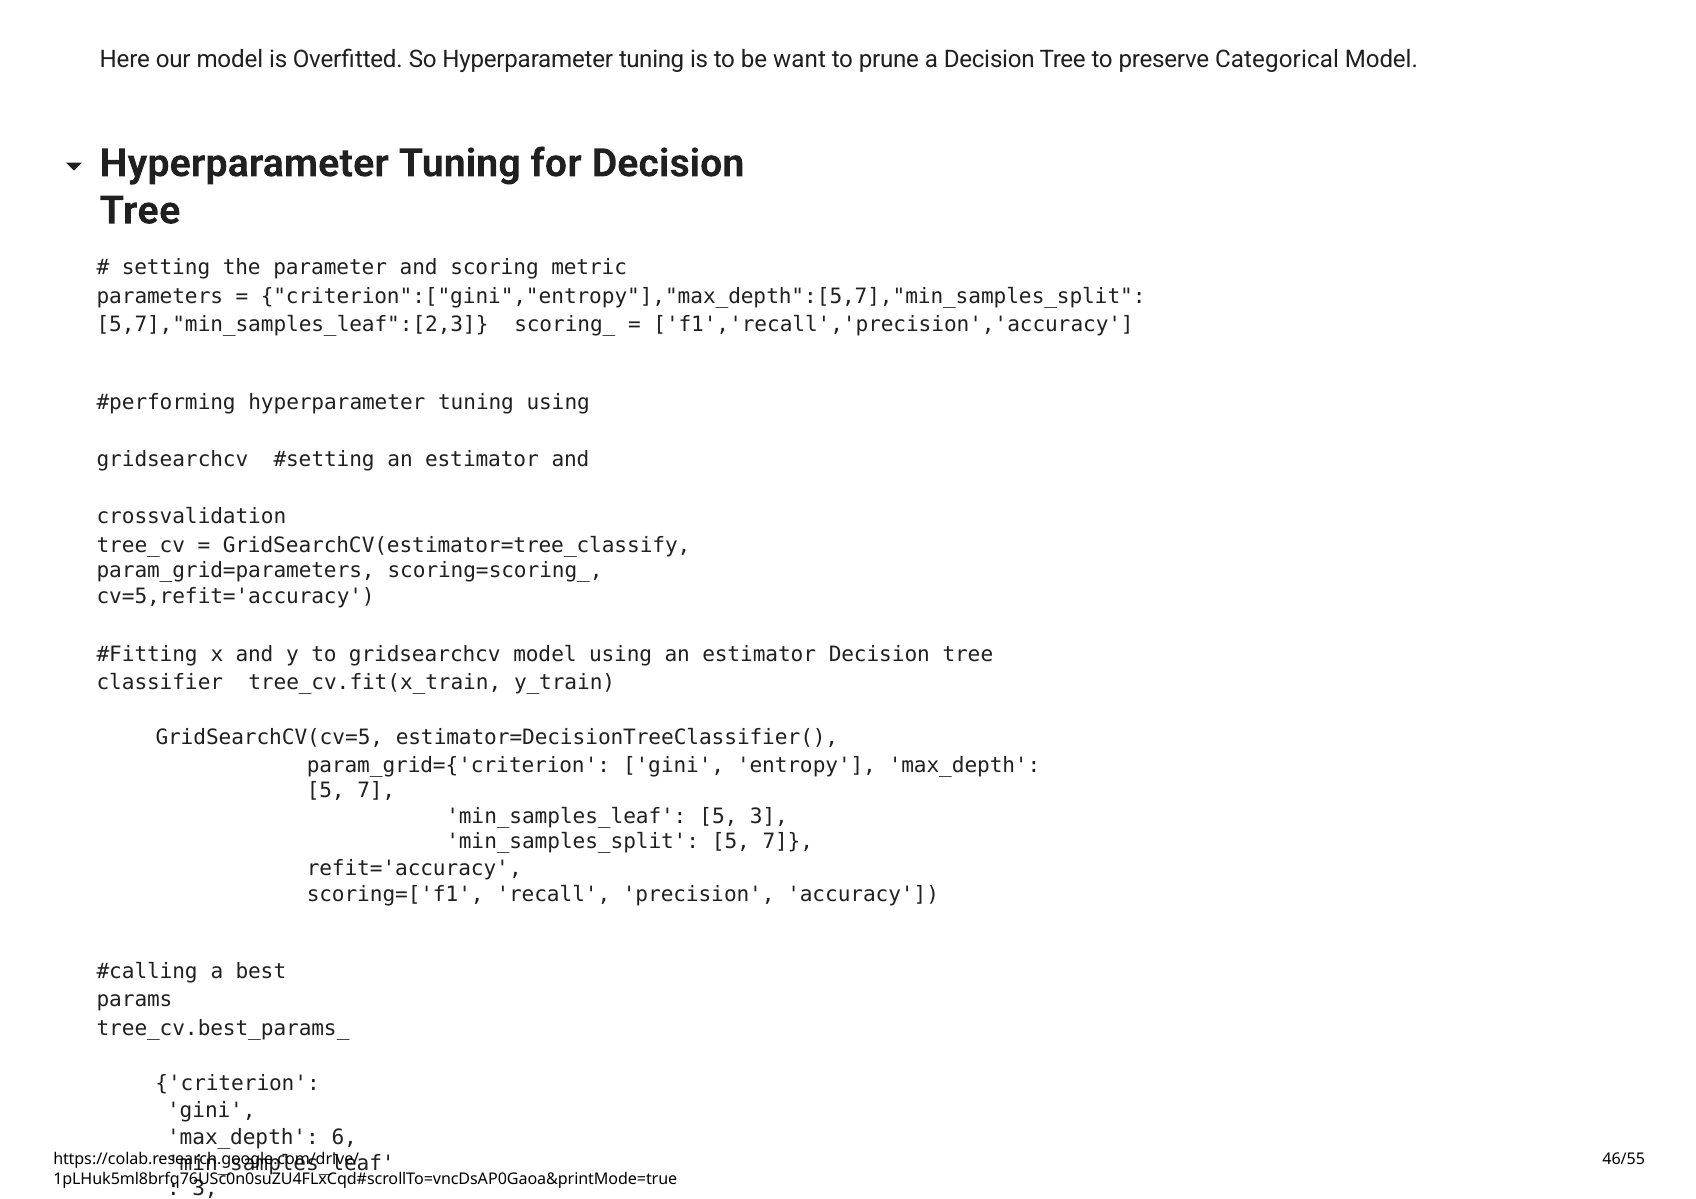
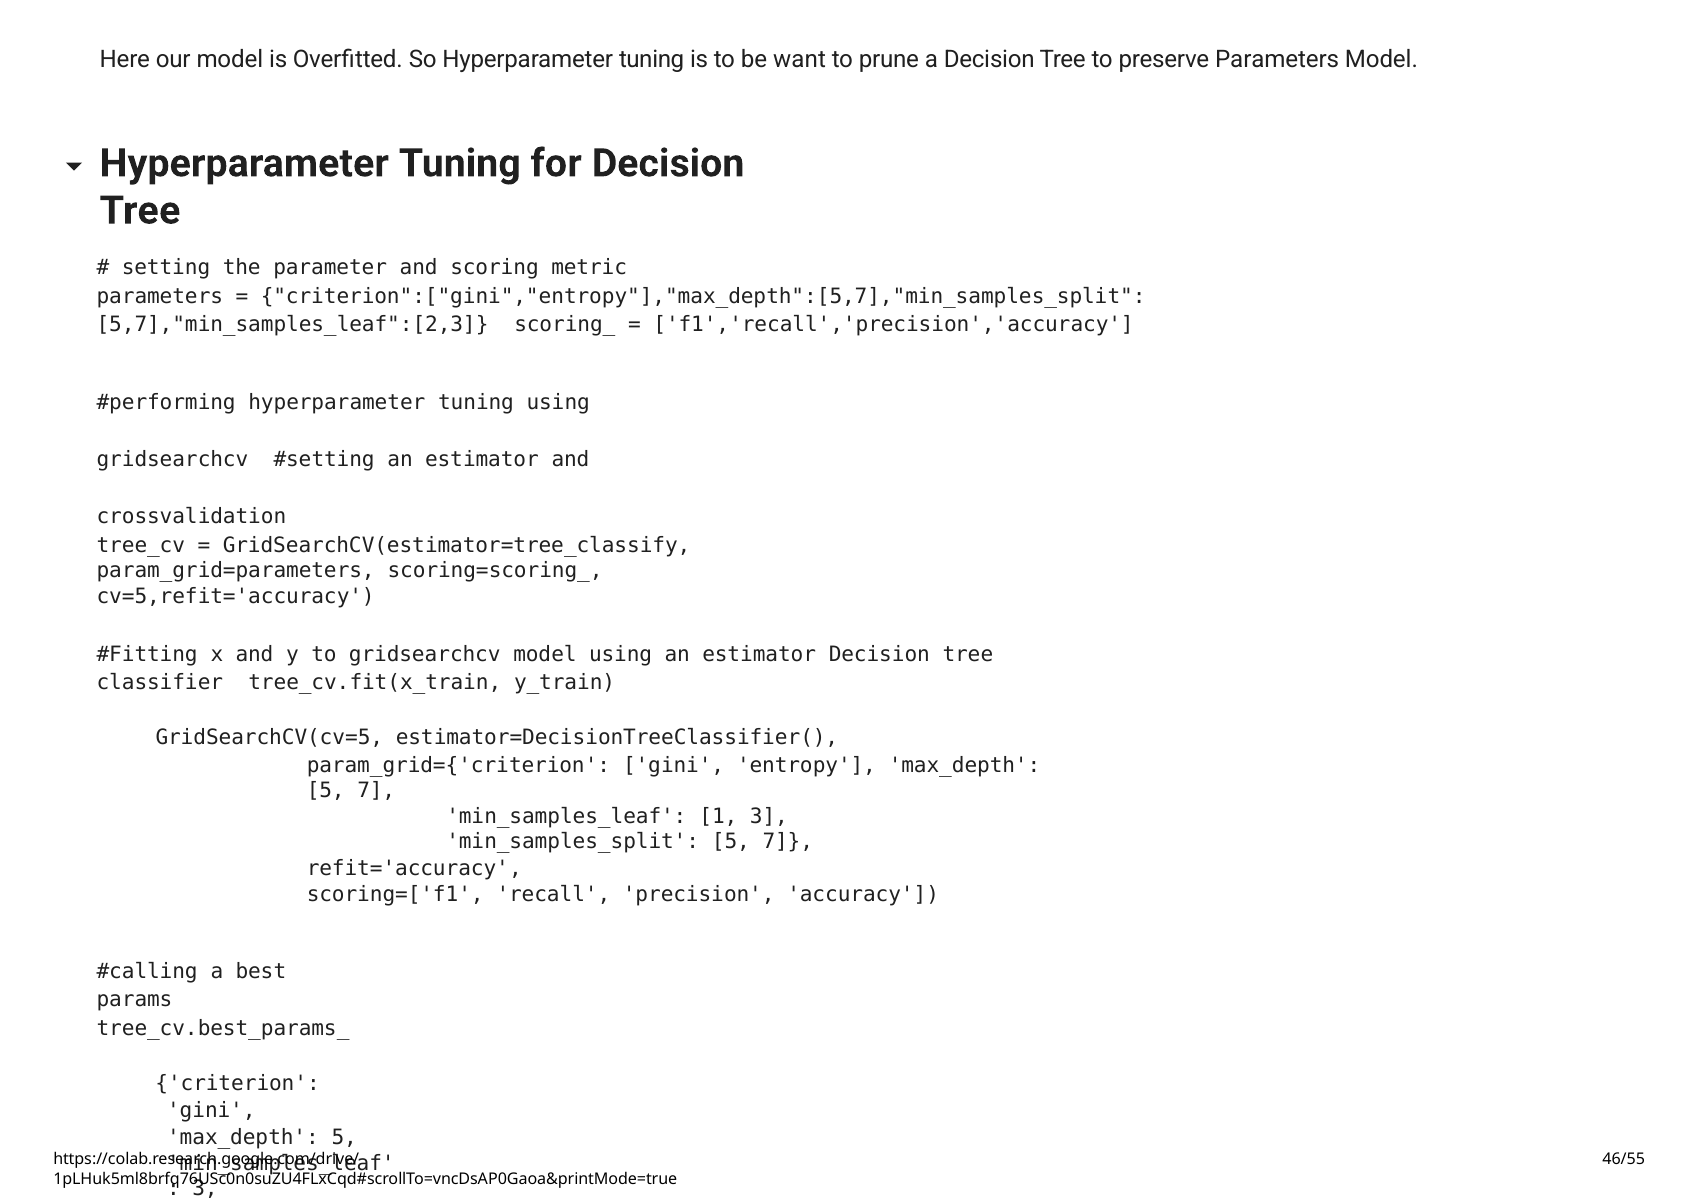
preserve Categorical: Categorical -> Parameters (1277, 59)
min_samples_leaf 5: 5 -> 1 (718, 816)
6: 6 -> 5 (344, 1137)
